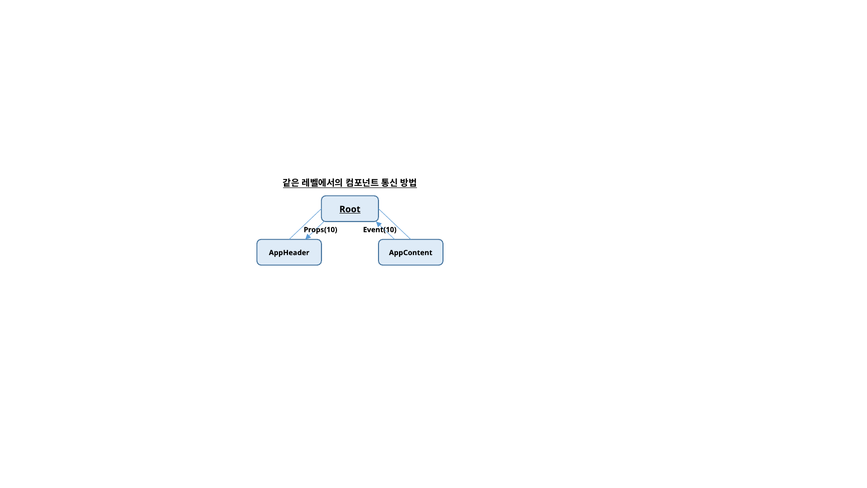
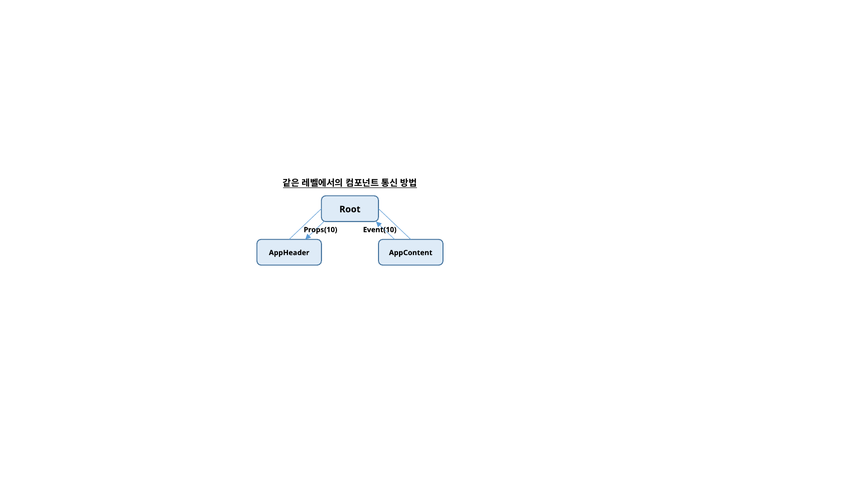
Root underline: present -> none (350, 209)
